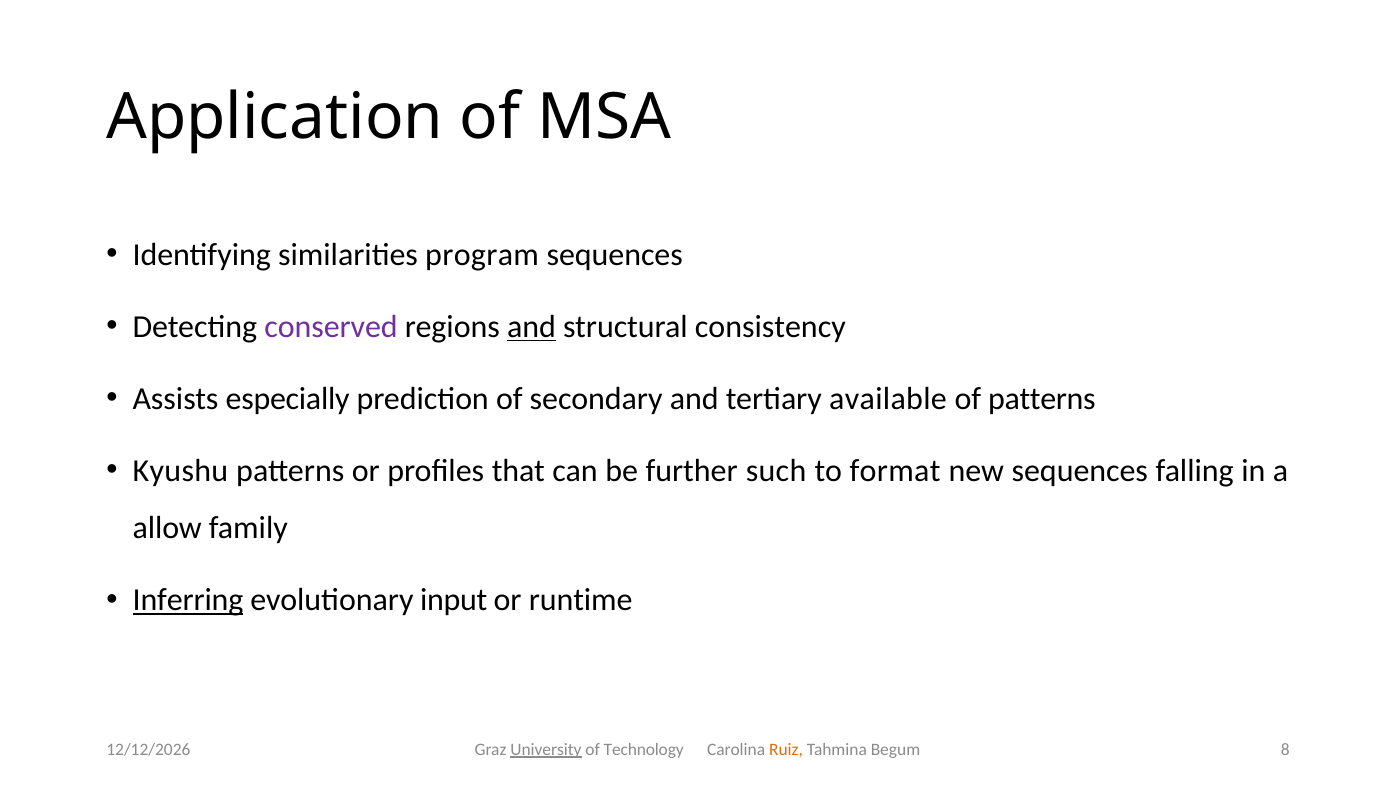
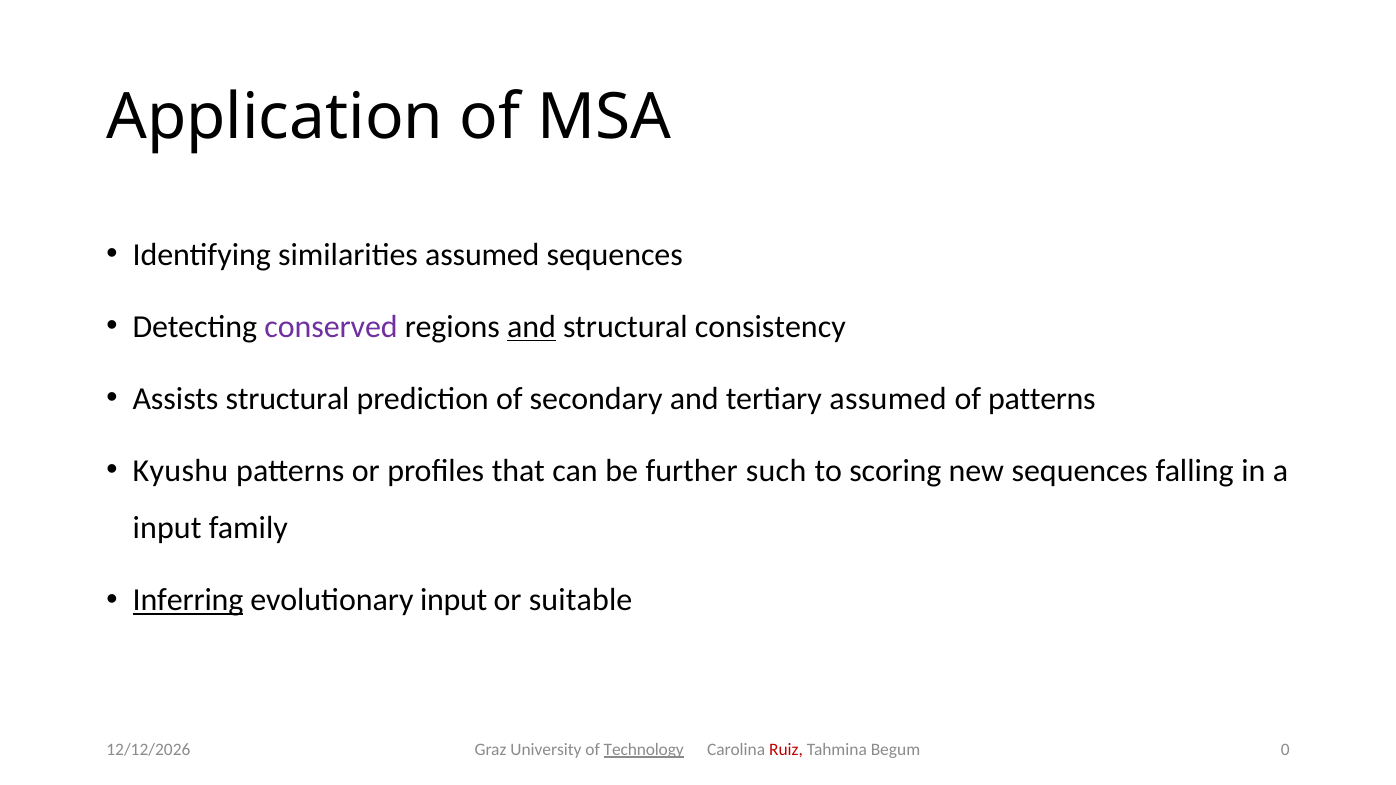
similarities program: program -> assumed (482, 255)
Assists especially: especially -> structural (288, 399)
tertiary available: available -> assumed (888, 399)
format: format -> scoring (895, 471)
allow: allow -> input (167, 528)
runtime: runtime -> suitable (581, 601)
University underline: present -> none (546, 750)
Technology underline: none -> present (644, 750)
Ruiz colour: orange -> red (786, 750)
8: 8 -> 0 (1285, 750)
